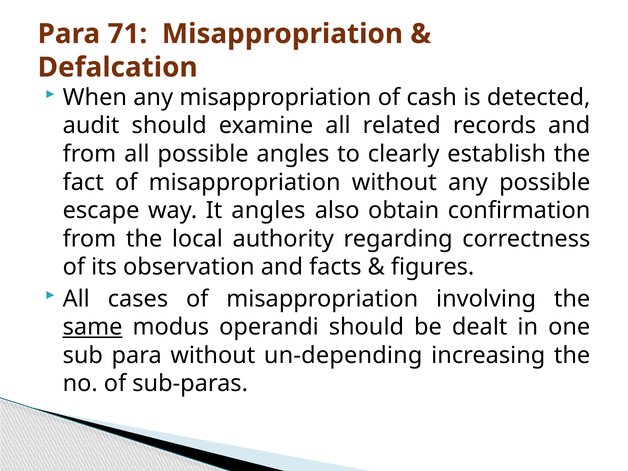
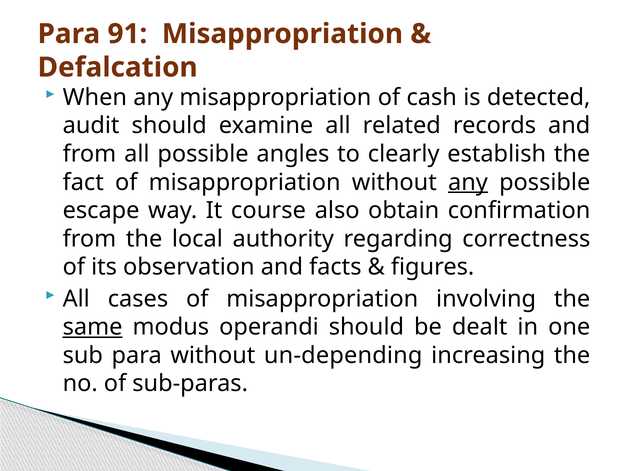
71: 71 -> 91 (127, 34)
any underline: none -> present (468, 182)
It angles: angles -> course (268, 211)
